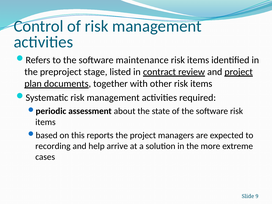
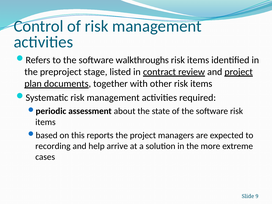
maintenance: maintenance -> walkthroughs (142, 60)
